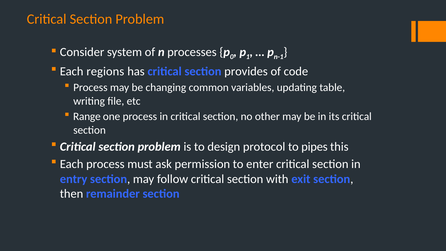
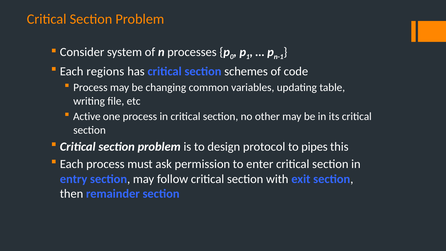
provides: provides -> schemes (246, 71)
Range: Range -> Active (87, 117)
